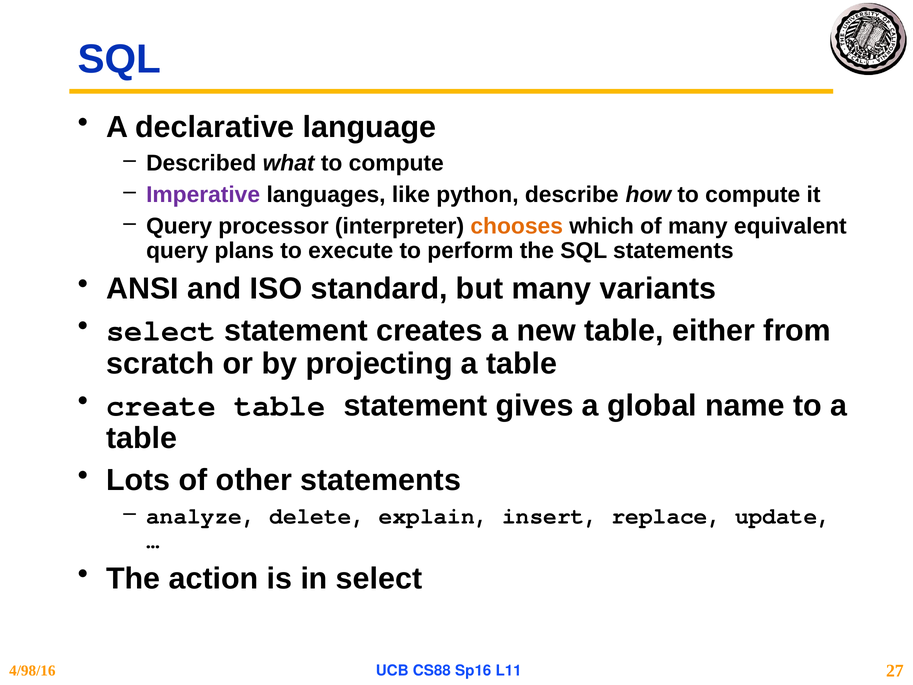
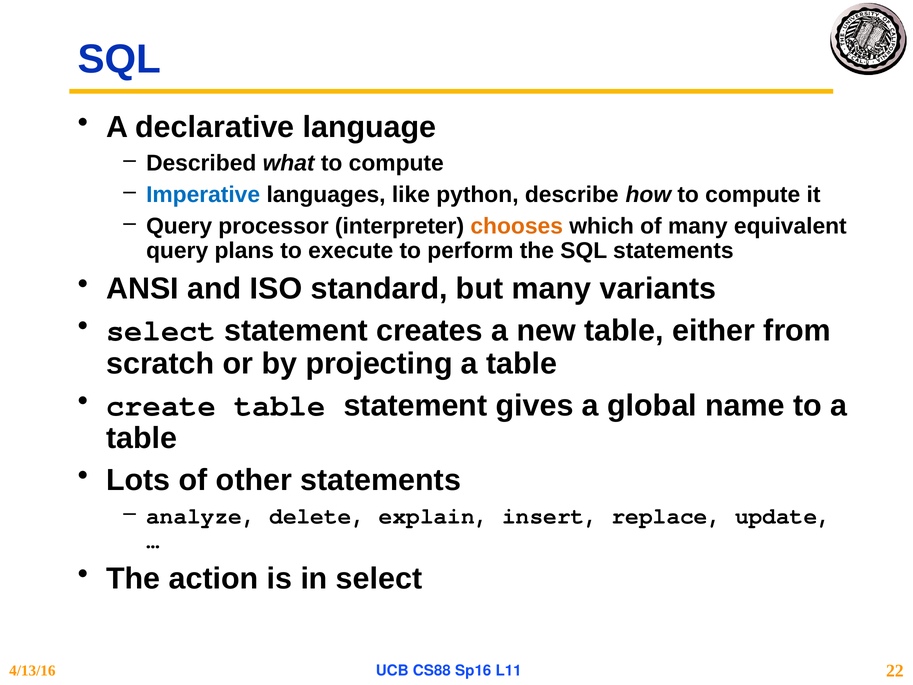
Imperative colour: purple -> blue (203, 195)
4/98/16: 4/98/16 -> 4/13/16 (32, 671)
27: 27 -> 22 (895, 671)
